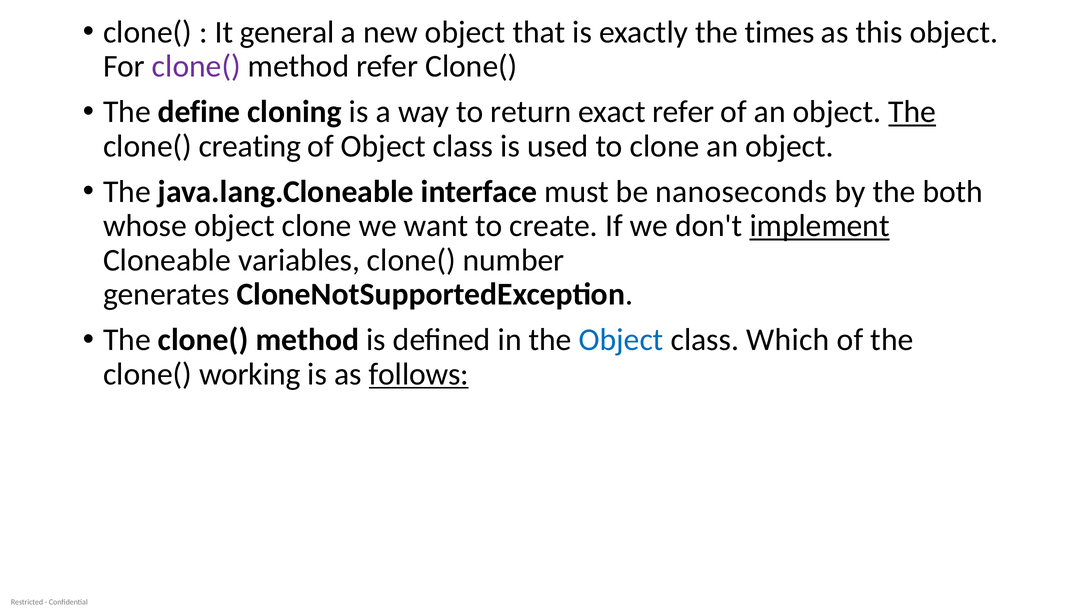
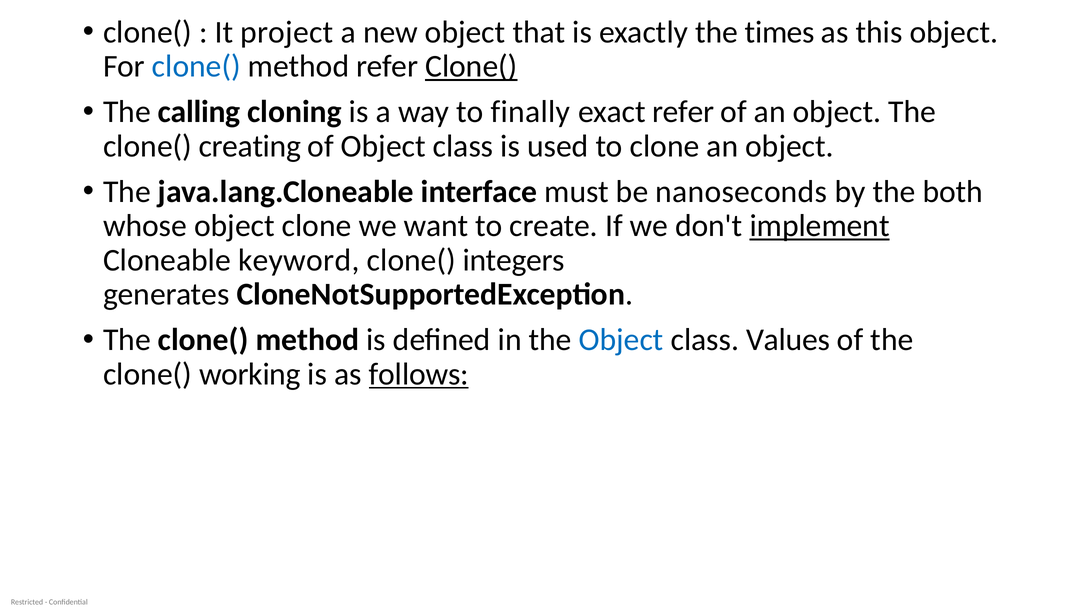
general: general -> project (287, 32)
clone( colour: purple -> blue (196, 66)
Clone( underline: none -> present (471, 66)
define: define -> calling (199, 112)
return: return -> finally (531, 112)
The underline: present -> none (912, 112)
variables: variables -> keyword (299, 260)
number: number -> integers (514, 260)
Which: Which -> Values (788, 340)
